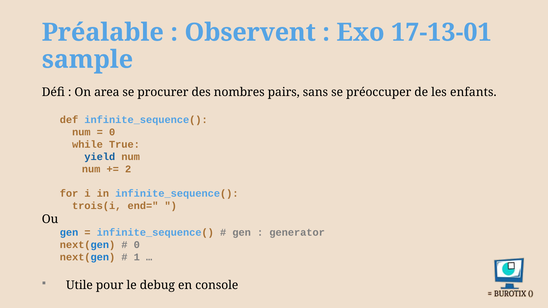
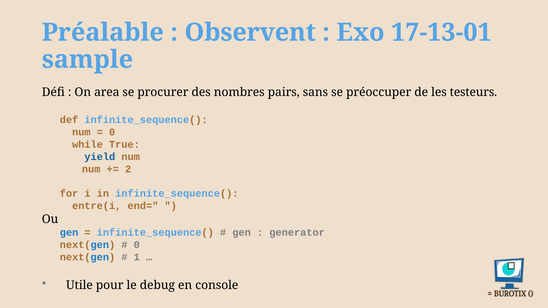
enfants: enfants -> testeurs (473, 92)
trois(i: trois(i -> entre(i (97, 206)
